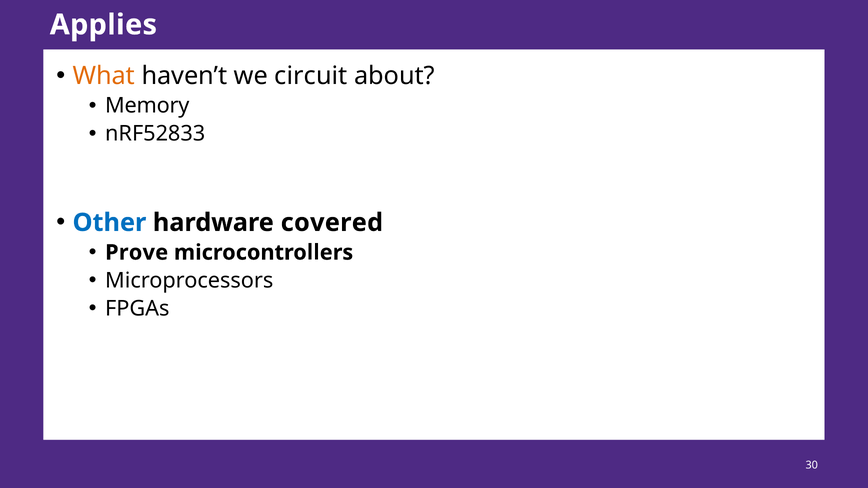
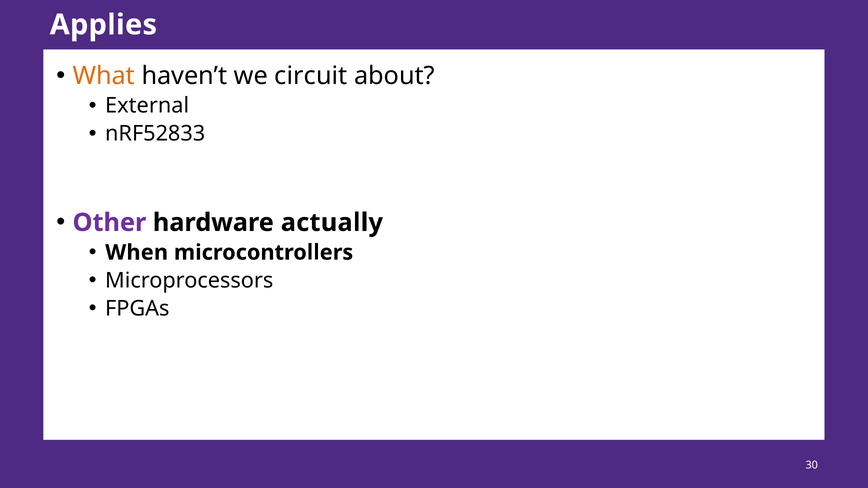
Memory: Memory -> External (147, 106)
Other colour: blue -> purple (109, 223)
covered: covered -> actually (332, 223)
Prove: Prove -> When (137, 253)
